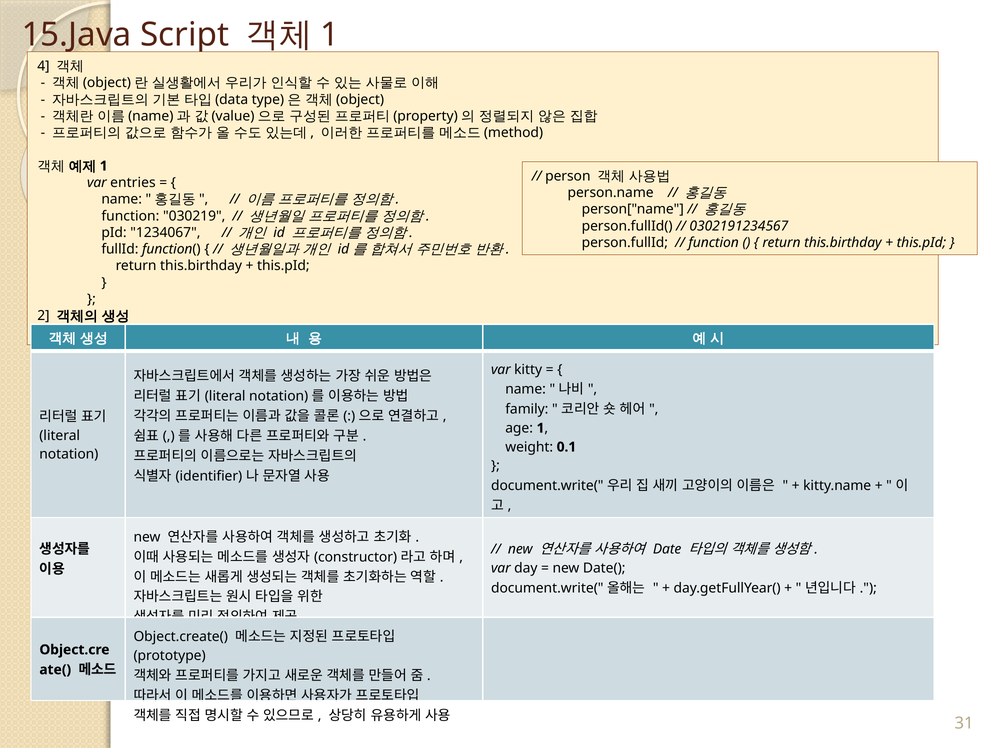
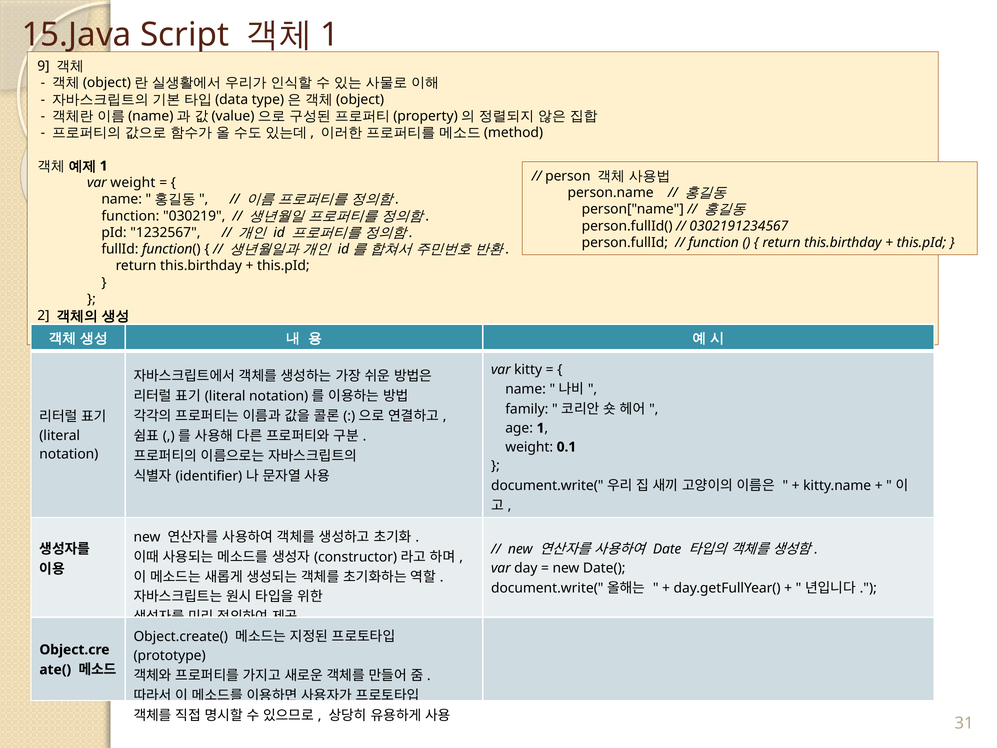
4: 4 -> 9 (43, 66)
var entries: entries -> weight (133, 183)
1234067: 1234067 -> 1232567 (165, 233)
